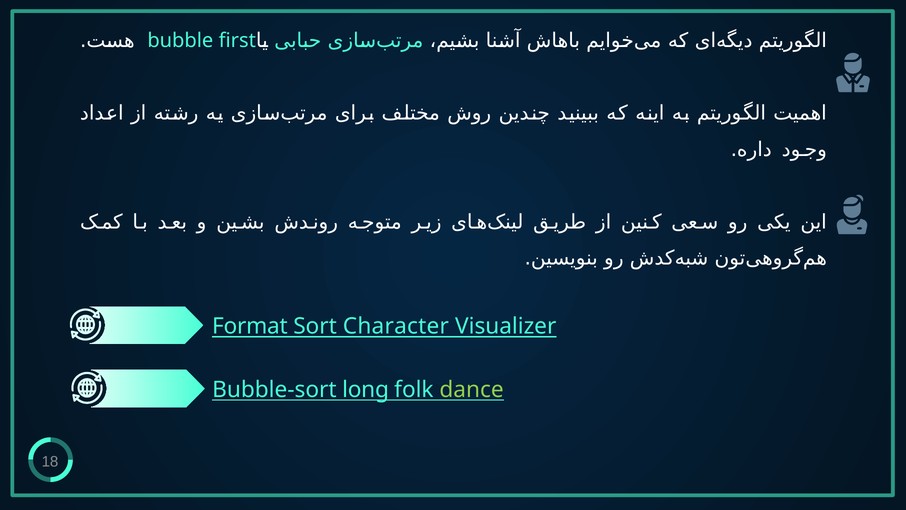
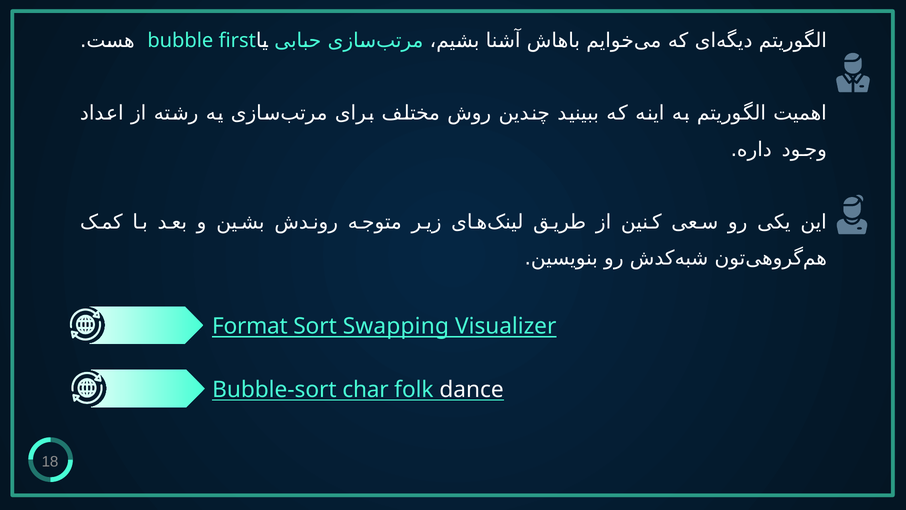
Character: Character -> Swapping (396, 326)
long: long -> char (366, 390)
dance colour: light green -> white (472, 390)
